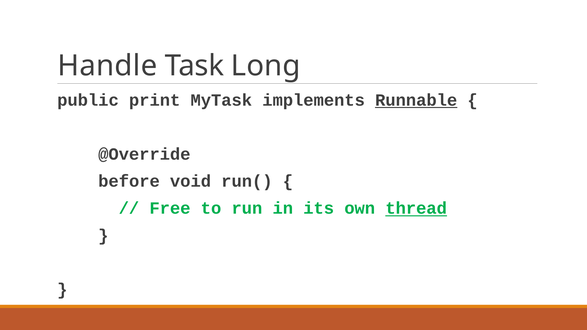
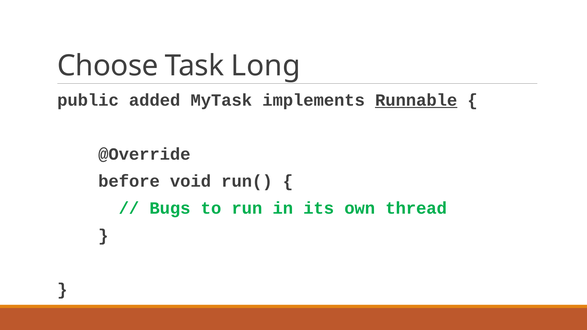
Handle: Handle -> Choose (108, 66)
print: print -> added (155, 100)
Free: Free -> Bugs (170, 208)
thread underline: present -> none (416, 208)
